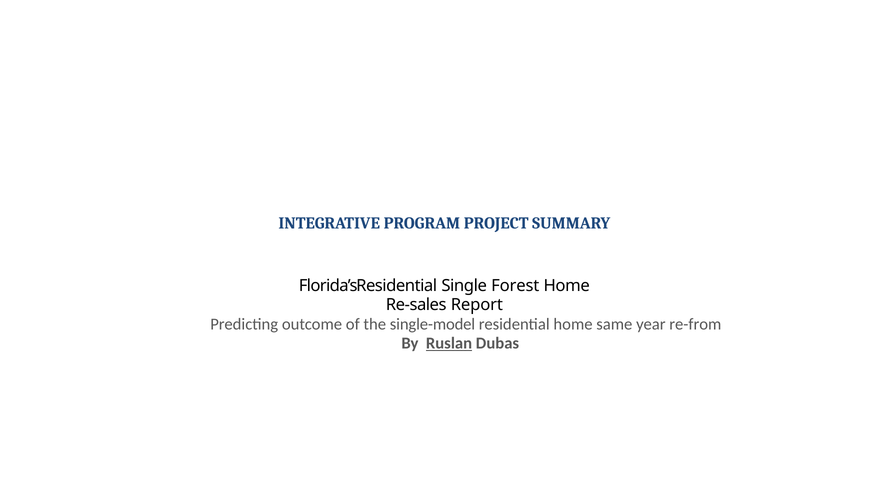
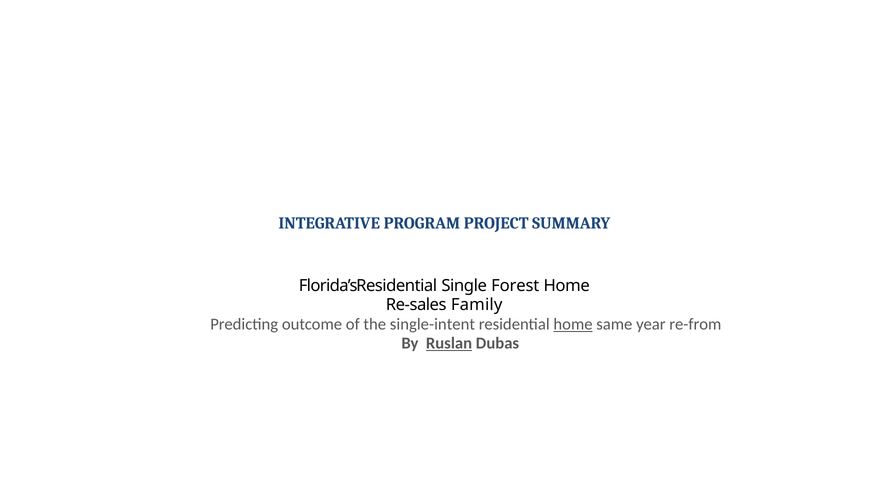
Report: Report -> Family (477, 305)
single-model: single-model -> single-intent (432, 324)
home underline: none -> present (573, 324)
